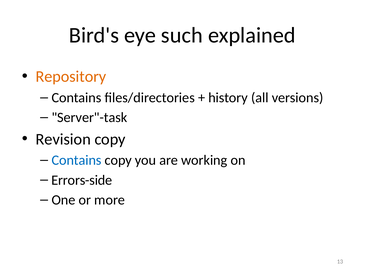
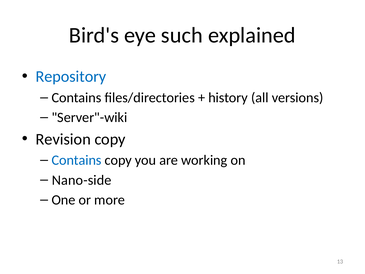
Repository colour: orange -> blue (71, 77)
Server"-task: Server"-task -> Server"-wiki (89, 117)
Errors-side: Errors-side -> Nano-side (82, 180)
